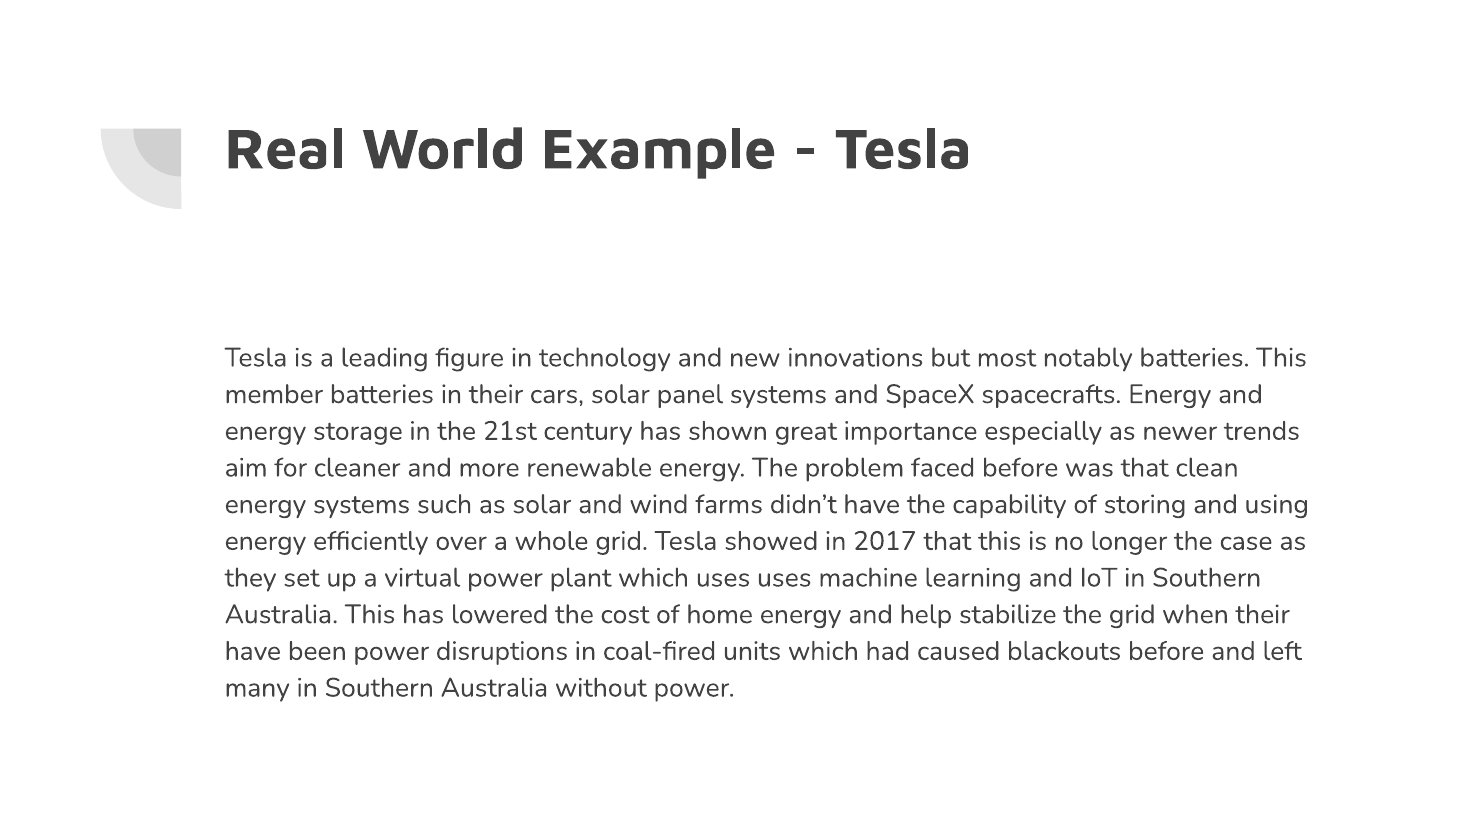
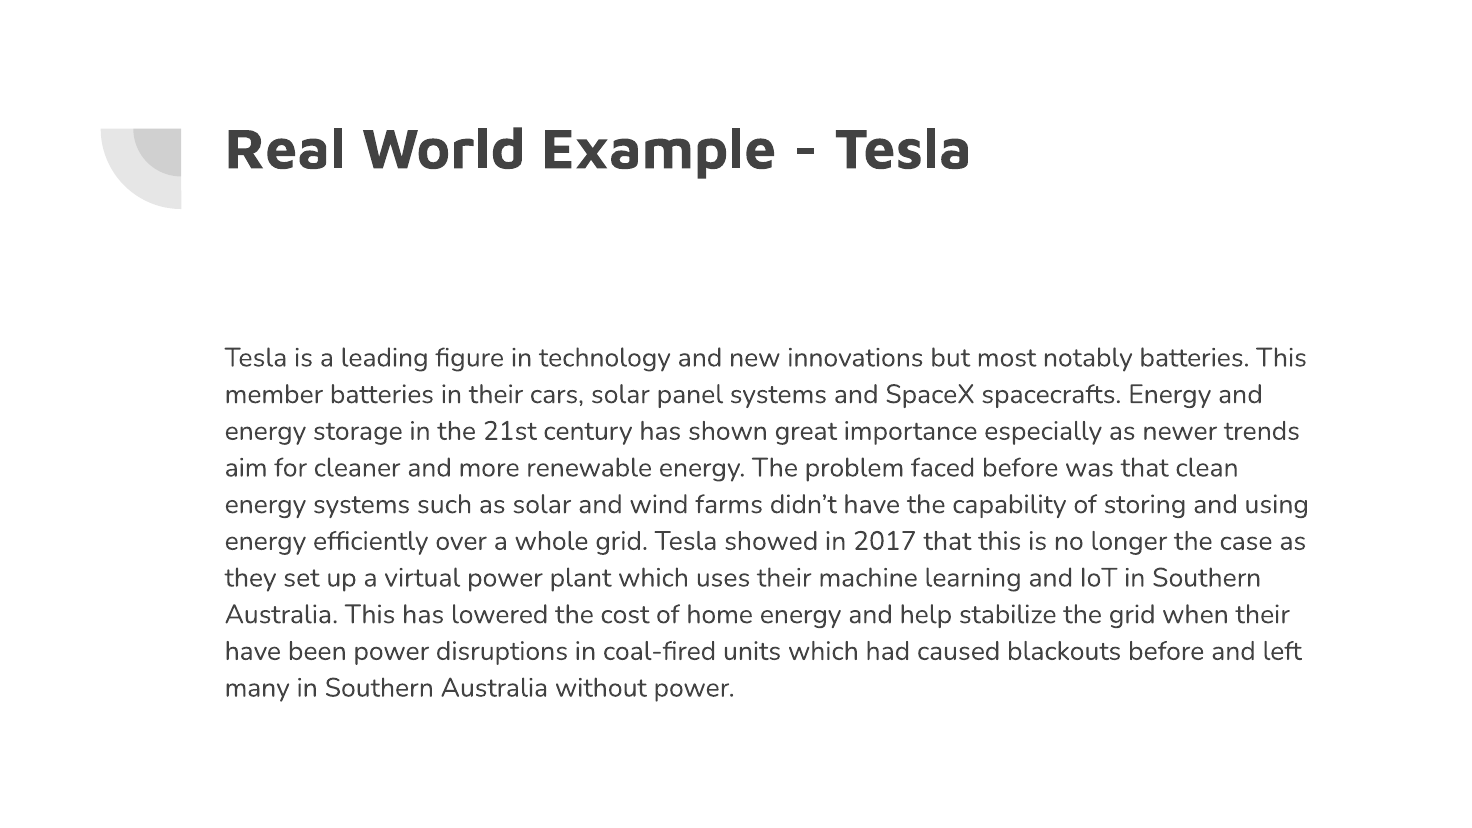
uses uses: uses -> their (784, 578)
